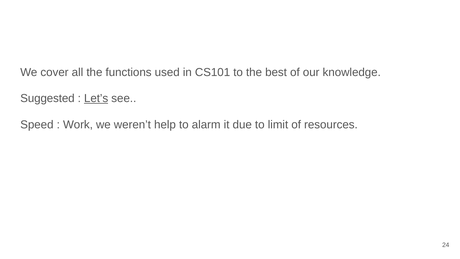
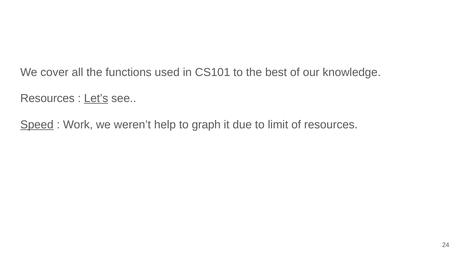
Suggested: Suggested -> Resources (47, 98)
Speed underline: none -> present (37, 124)
alarm: alarm -> graph (206, 124)
